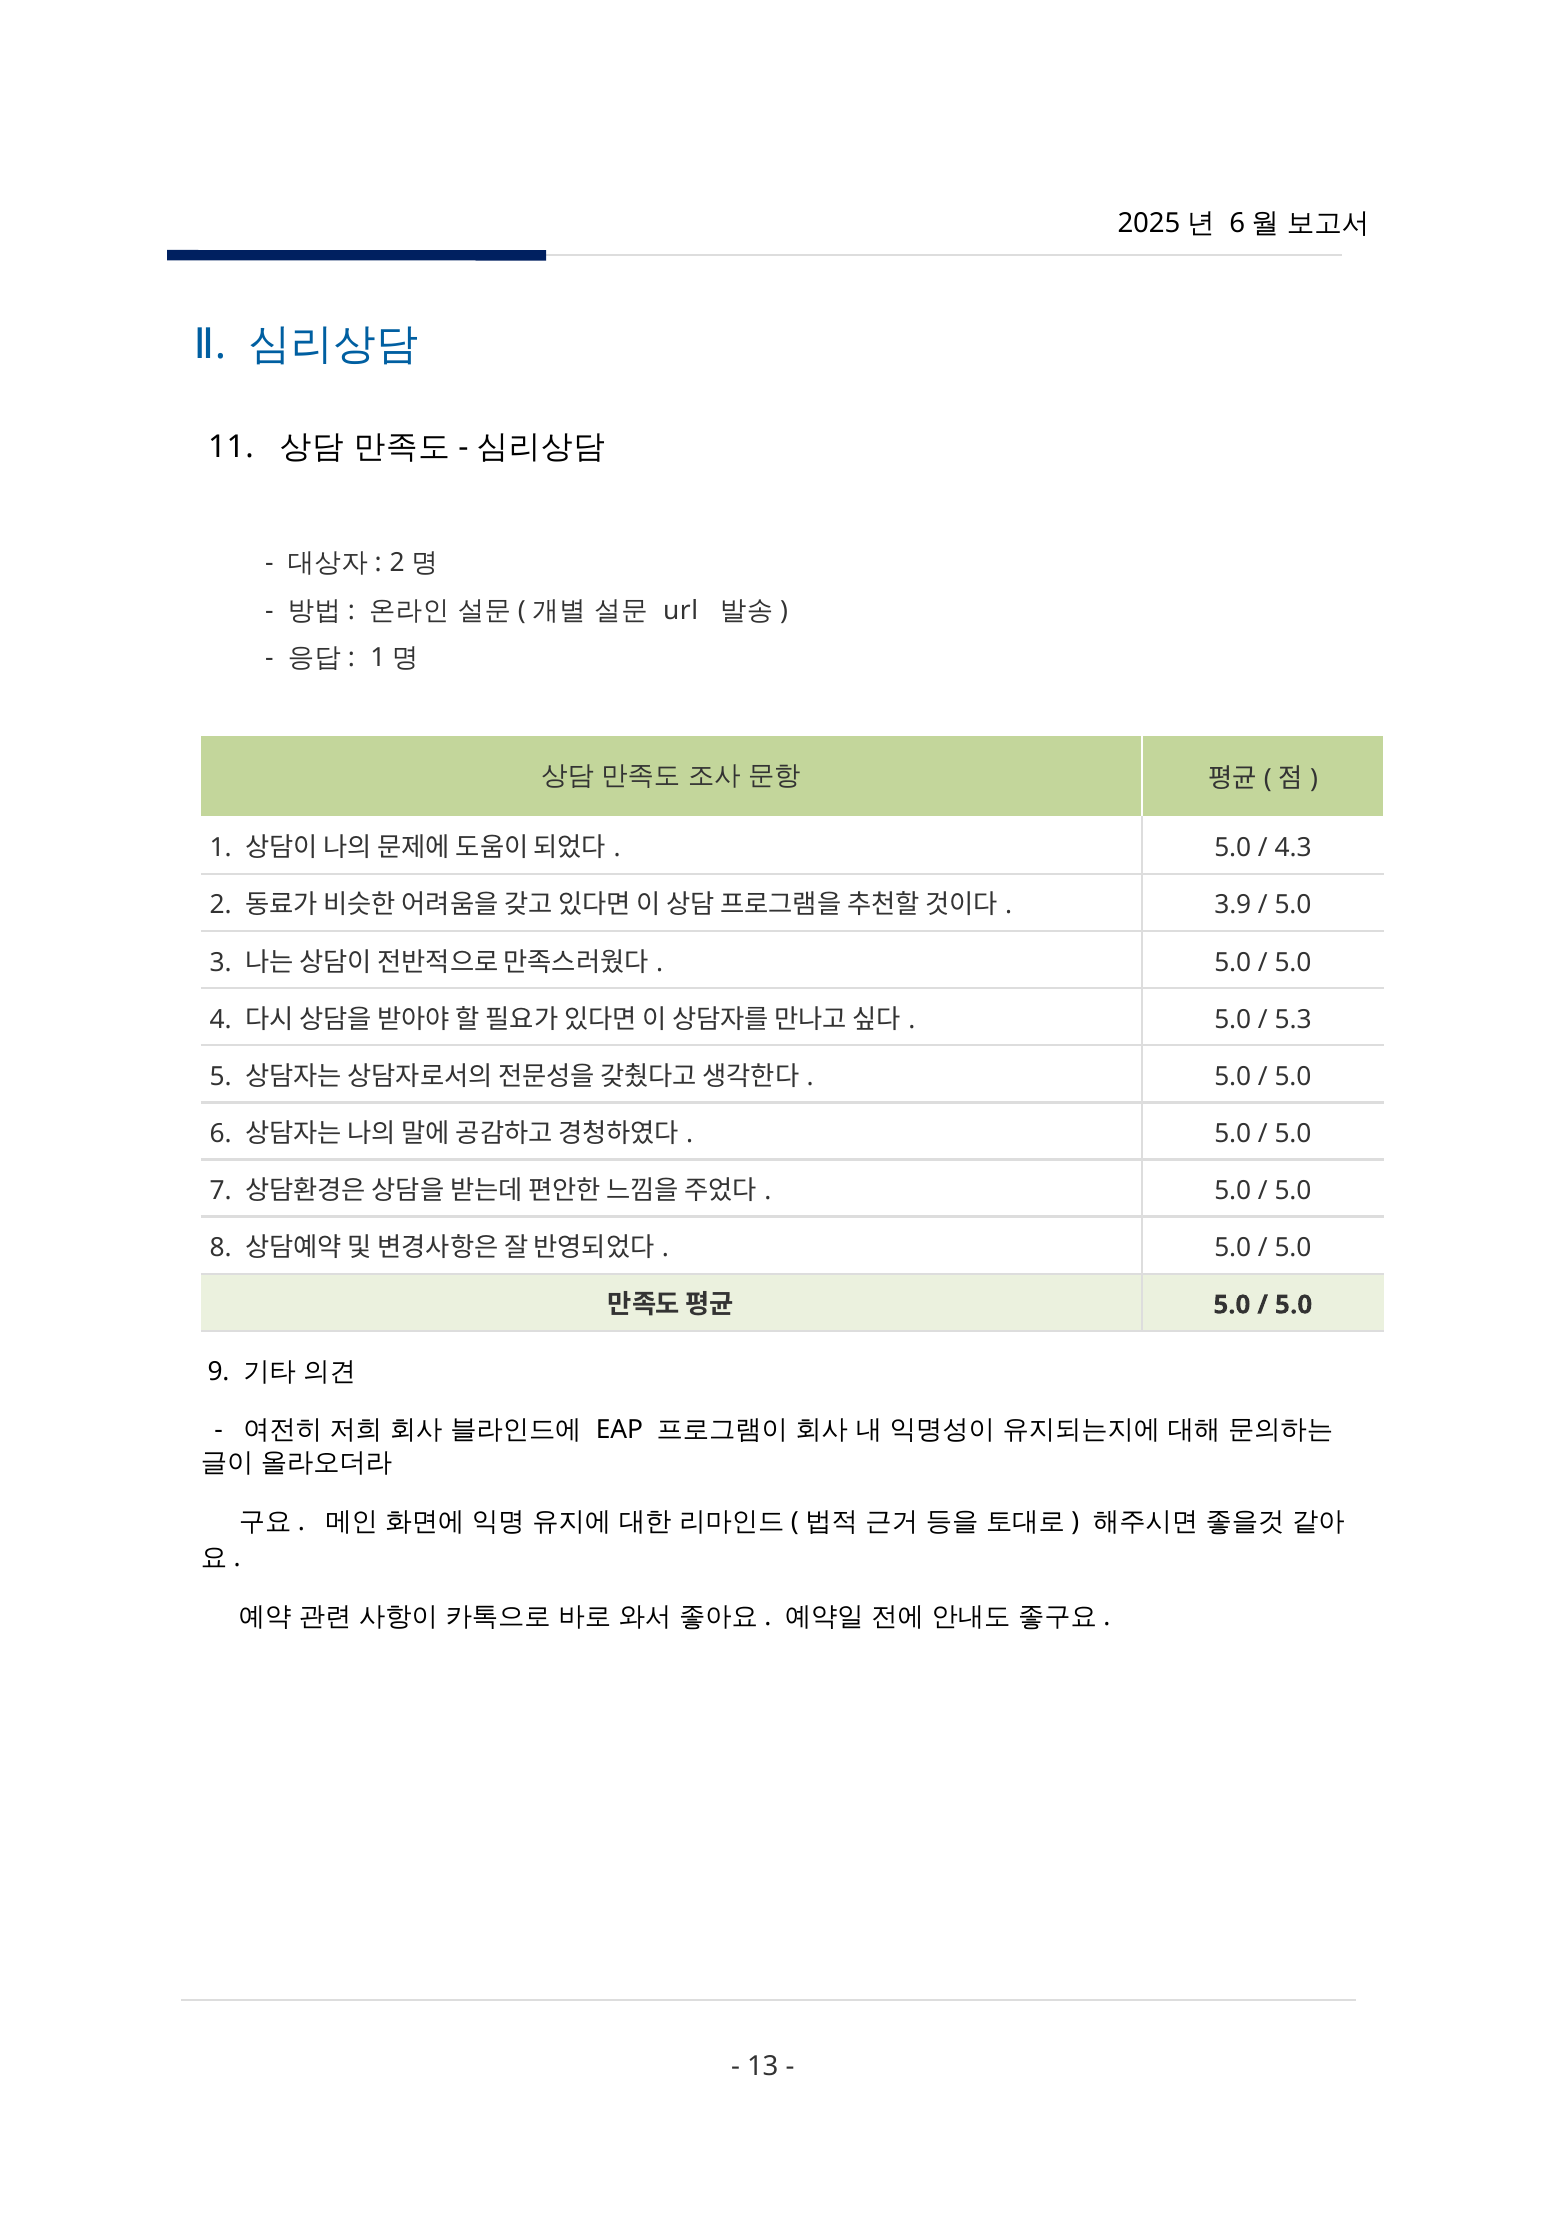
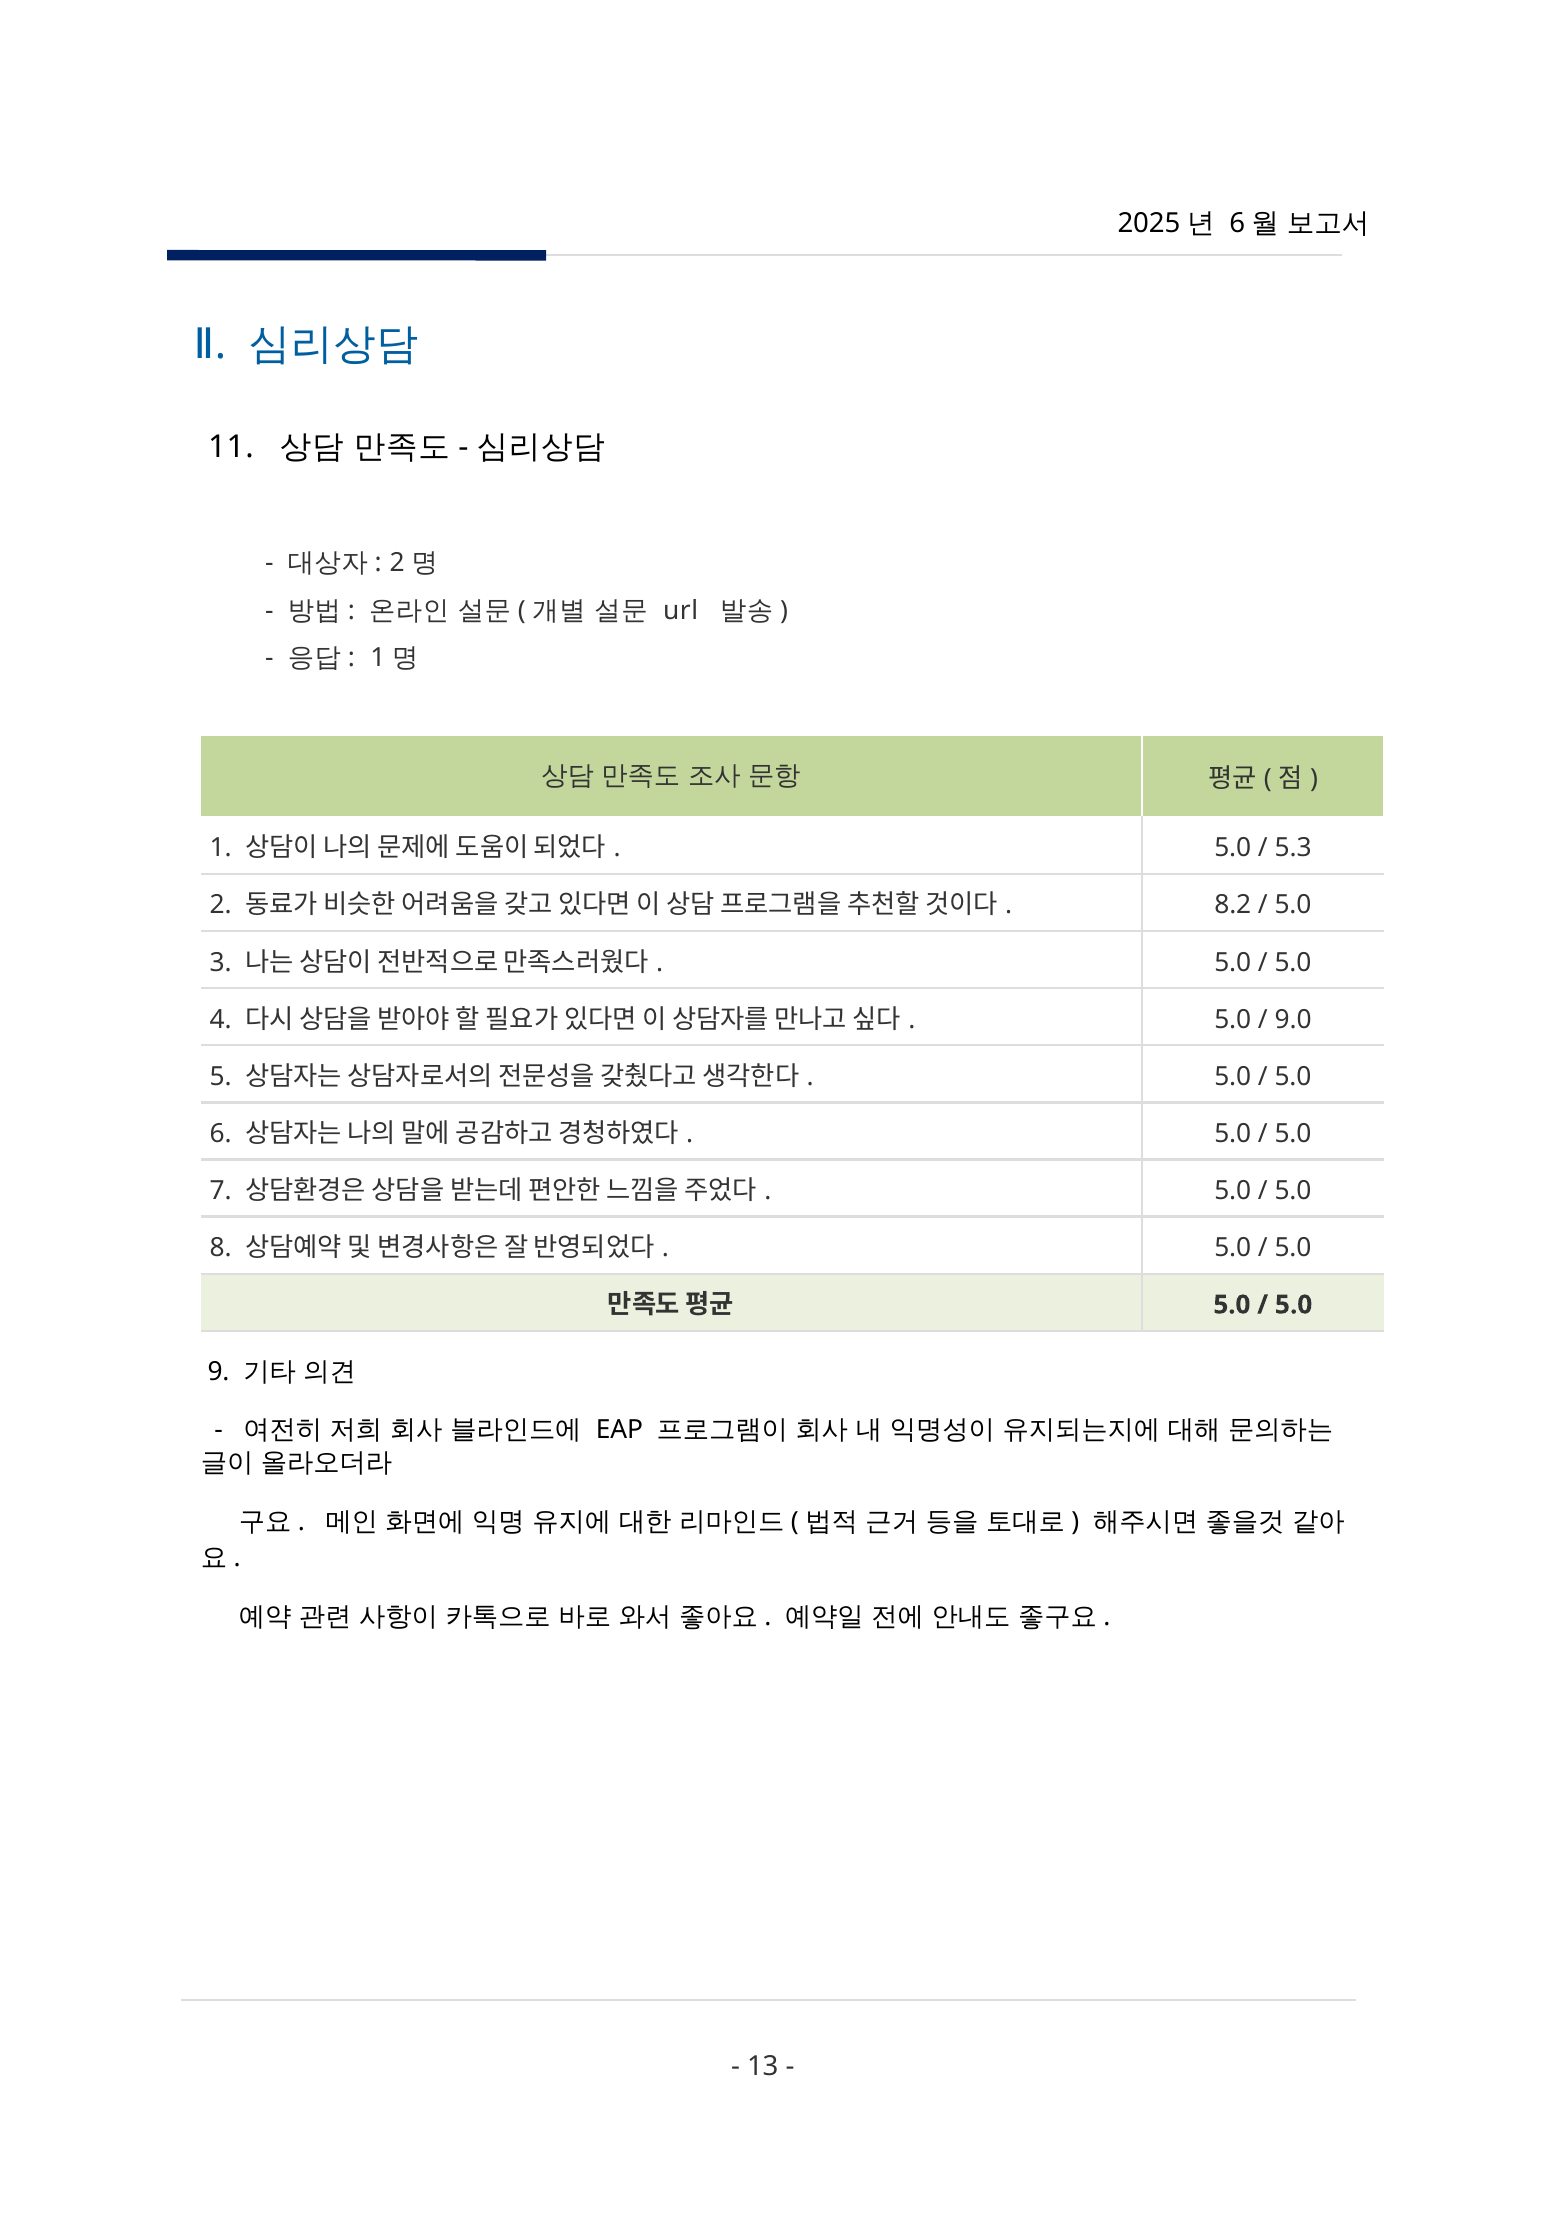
4.3: 4.3 -> 5.3 (1293, 848)
3.9: 3.9 -> 8.2 (1233, 905)
5.3: 5.3 -> 9.0 (1293, 1019)
